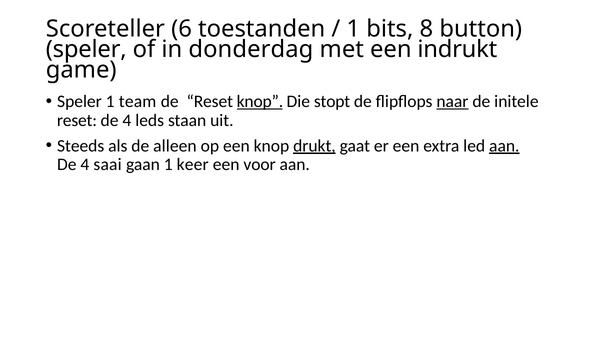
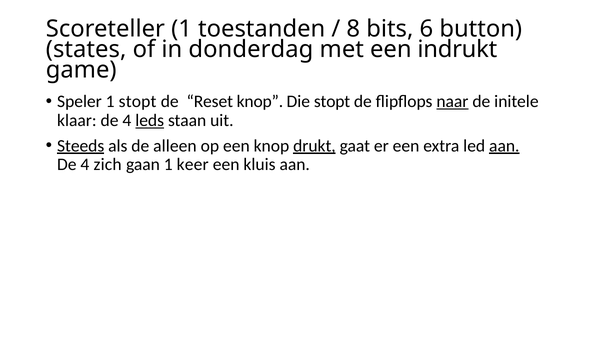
Scoreteller 6: 6 -> 1 (182, 29)
1: 1 -> 8 (353, 29)
8: 8 -> 6 (426, 29)
speler: speler -> states (86, 49)
1 team: team -> stopt (138, 102)
knop underline: present -> none (260, 102)
reset: reset -> klaar (77, 121)
leds underline: none -> present (150, 121)
Steeds underline: none -> present (81, 146)
saai: saai -> zich (108, 165)
voor: voor -> kluis (260, 165)
